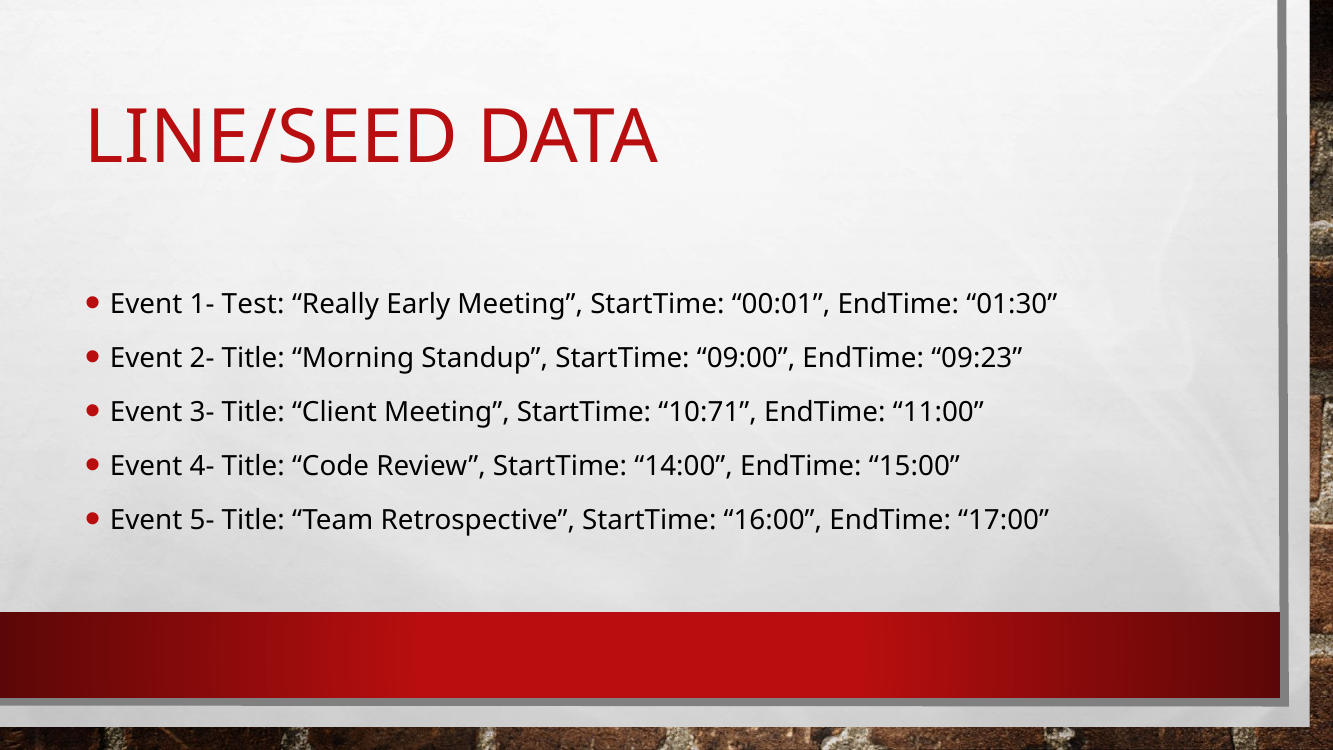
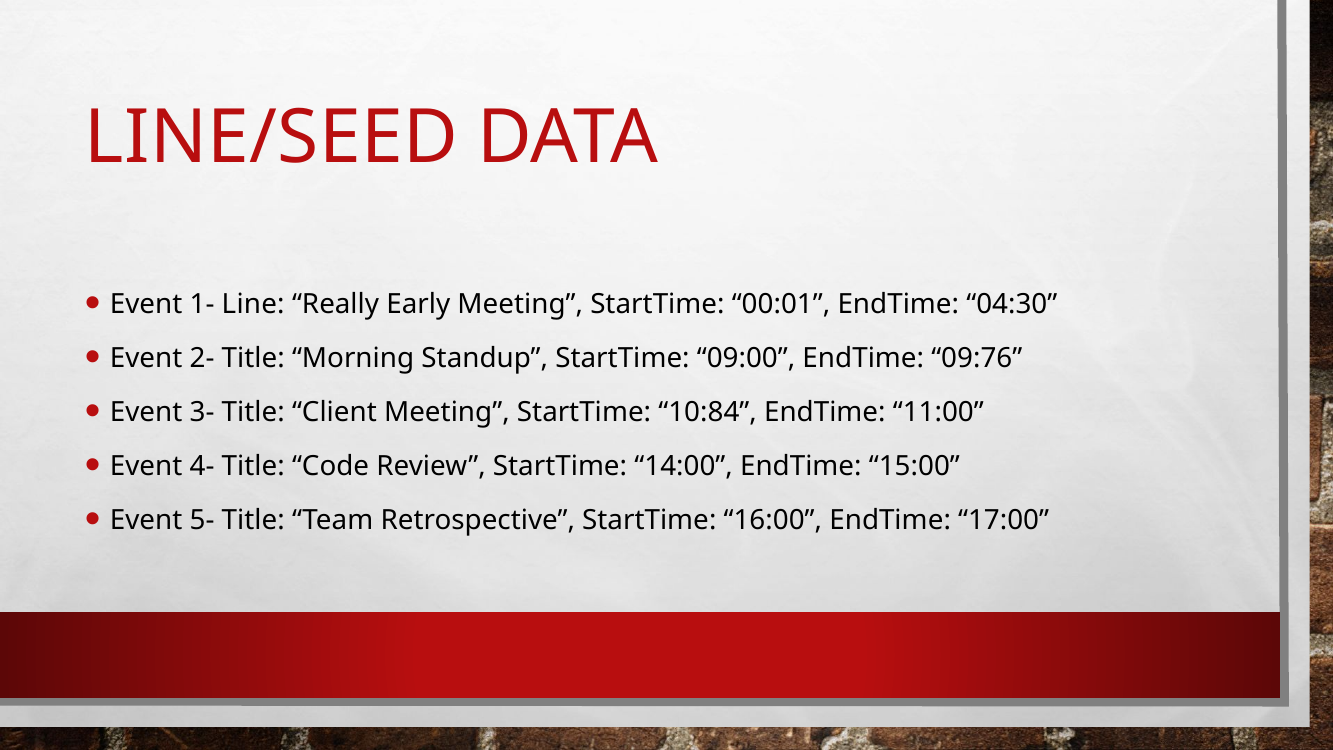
Test: Test -> Line (253, 304)
01:30: 01:30 -> 04:30 (1012, 304)
09:23: 09:23 -> 09:76 (977, 358)
10:71: 10:71 -> 10:84 (708, 412)
